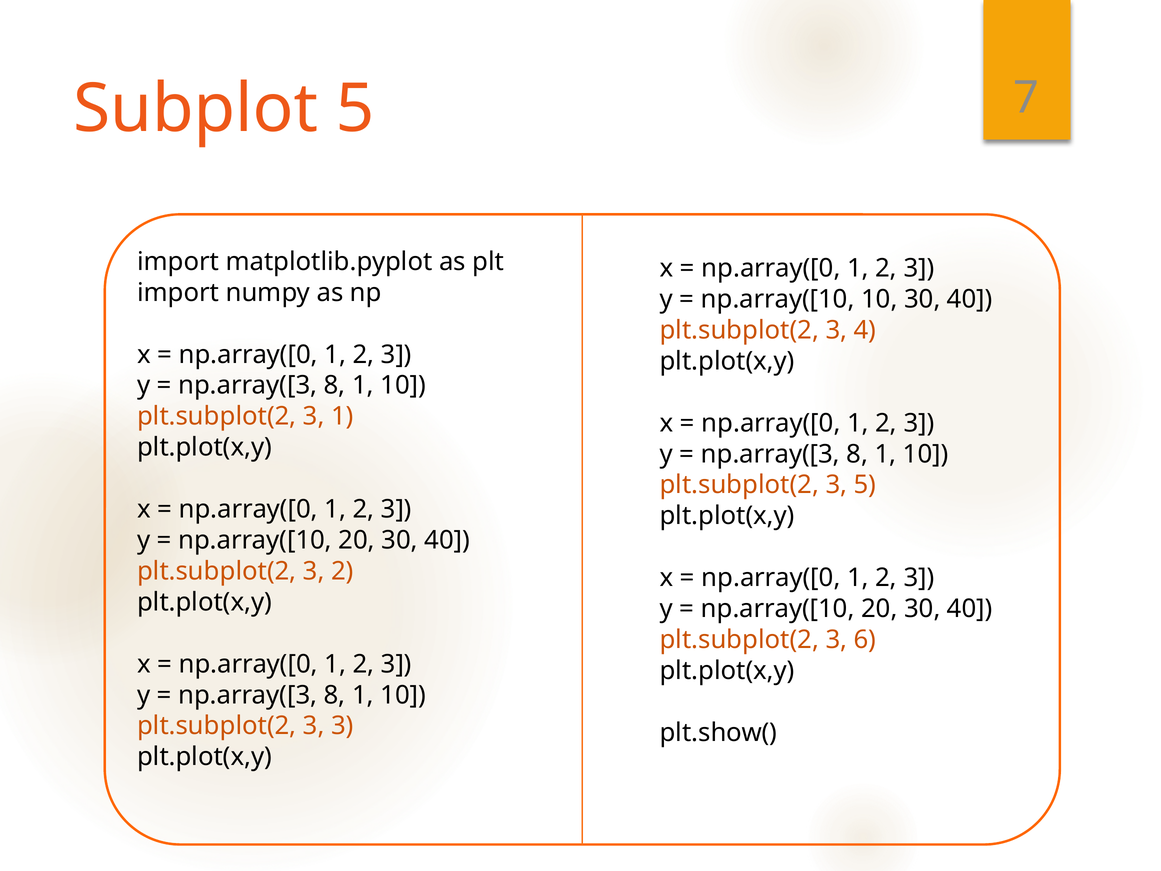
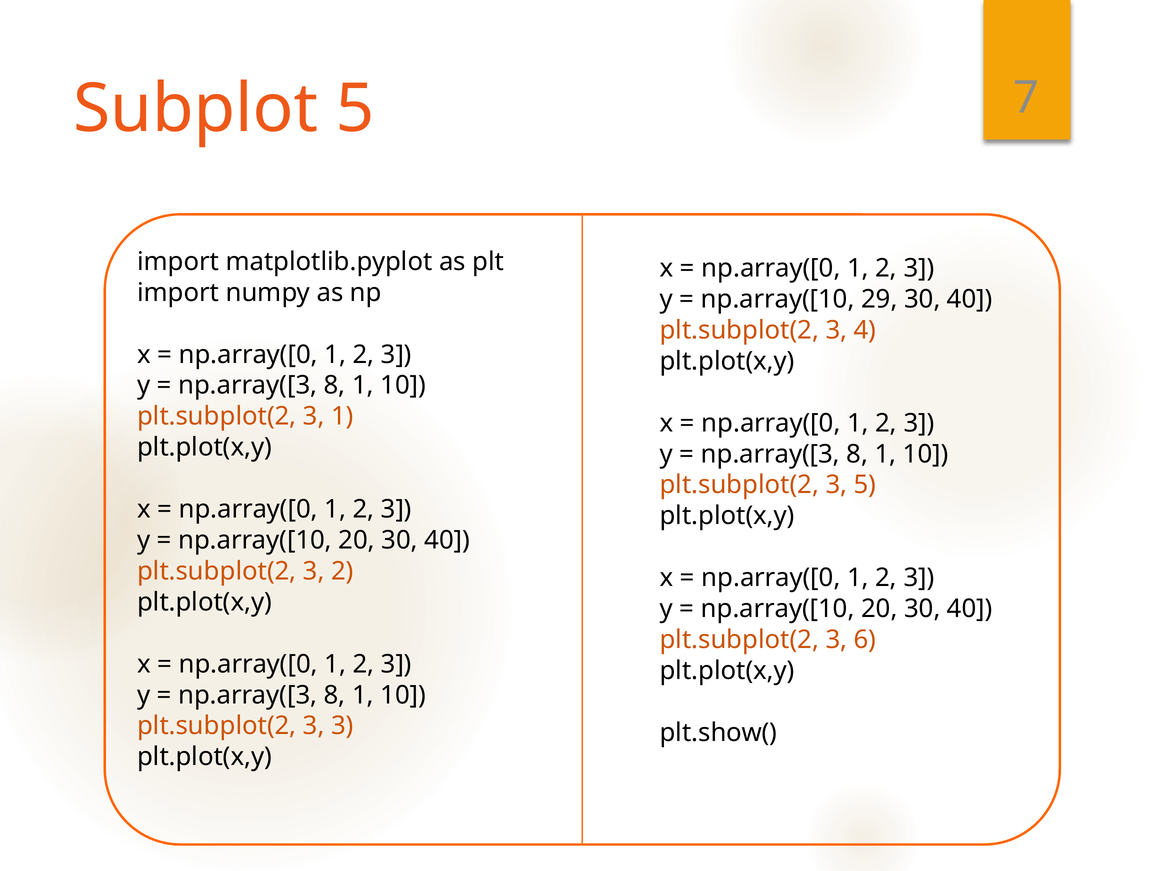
np.array([10 10: 10 -> 29 (879, 299)
